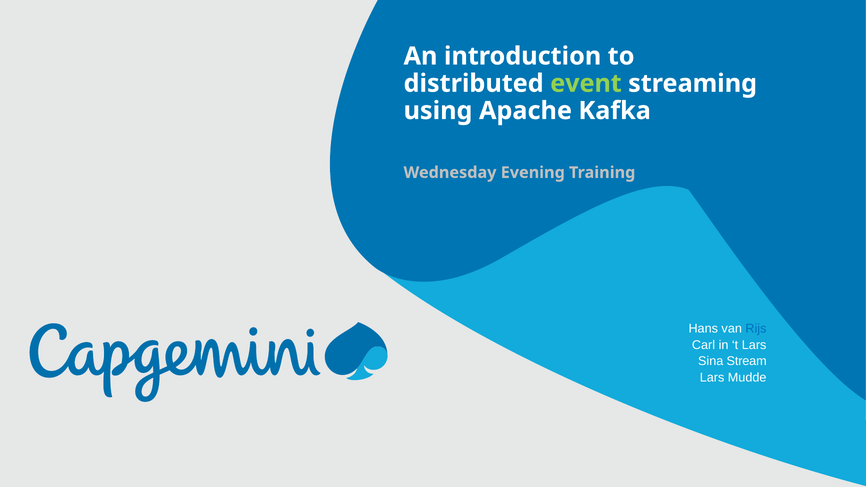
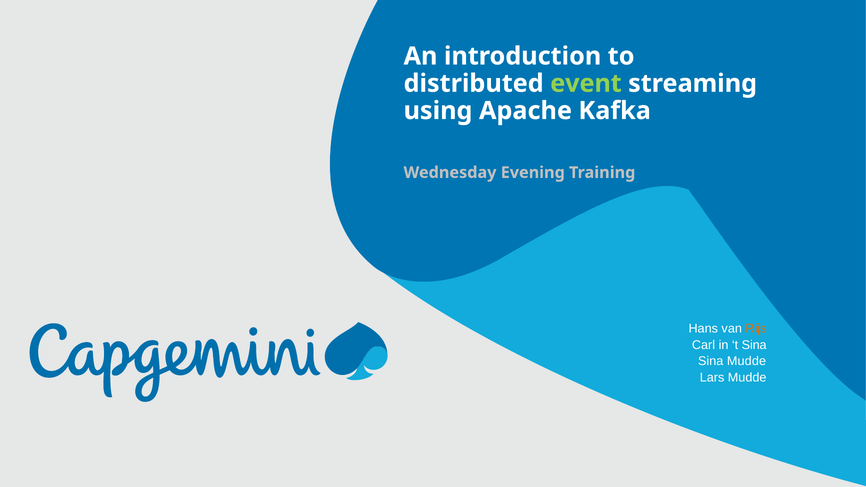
Rijs colour: blue -> orange (756, 329)
t Lars: Lars -> Sina (754, 345)
Sina Stream: Stream -> Mudde (747, 361)
